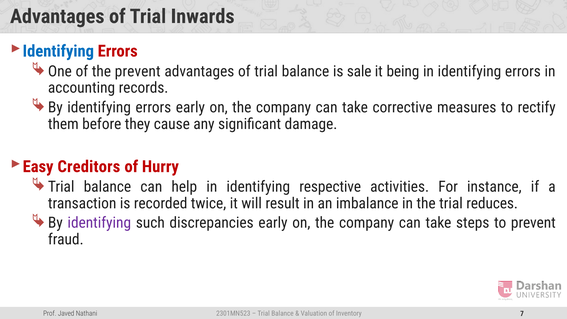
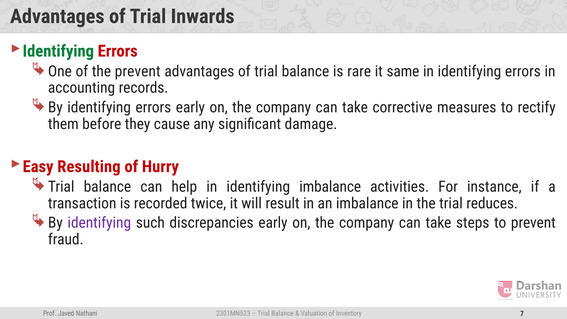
Identifying colour: blue -> green (58, 51)
sale: sale -> rare (359, 71)
being: being -> same (403, 71)
Creditors: Creditors -> Resulting (89, 167)
identifying respective: respective -> imbalance (330, 187)
